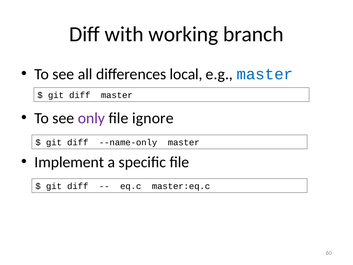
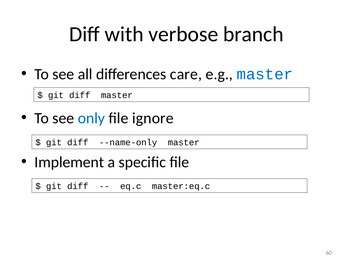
working: working -> verbose (183, 34)
local: local -> care (186, 74)
only colour: purple -> blue (91, 118)
